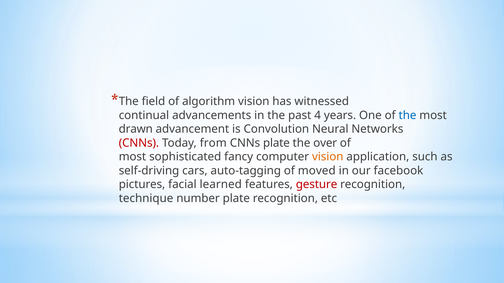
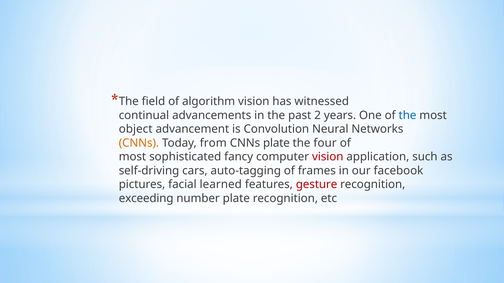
4: 4 -> 2 (318, 116)
drawn: drawn -> object (136, 129)
CNNs colour: red -> orange (139, 143)
over: over -> four (325, 143)
vision colour: orange -> red (328, 157)
moved: moved -> frames (317, 171)
technique: technique -> exceeding (146, 199)
